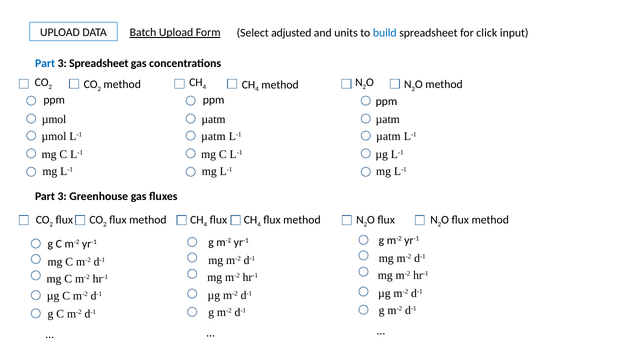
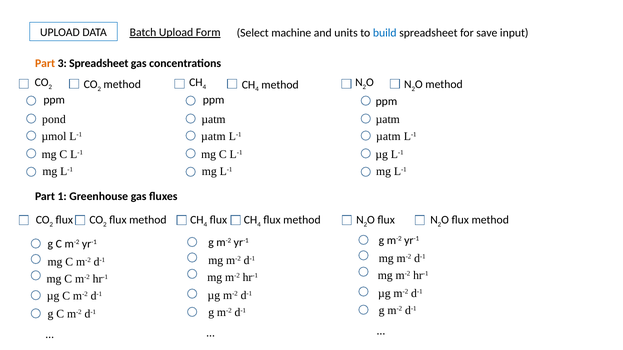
adjusted: adjusted -> machine (291, 33)
click: click -> save (487, 33)
Part colour: blue -> orange (45, 64)
µmol: µmol -> pond (54, 119)
3: 3 -> 1 (62, 196)
